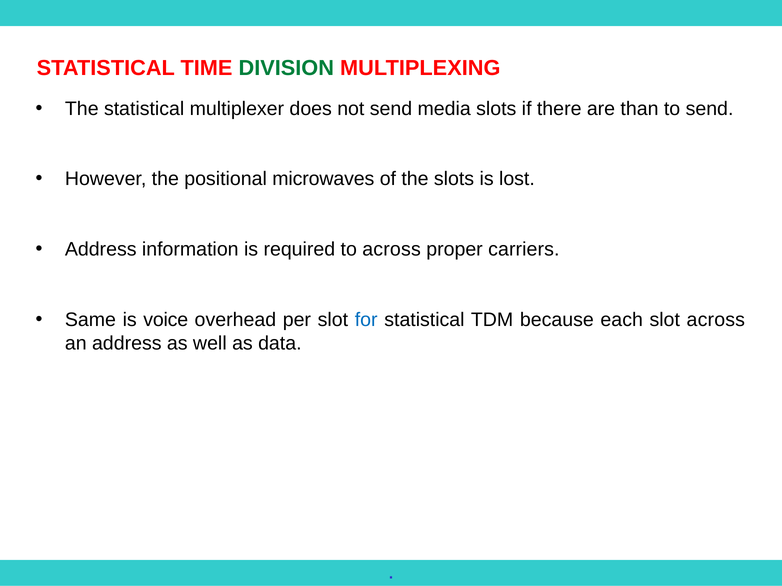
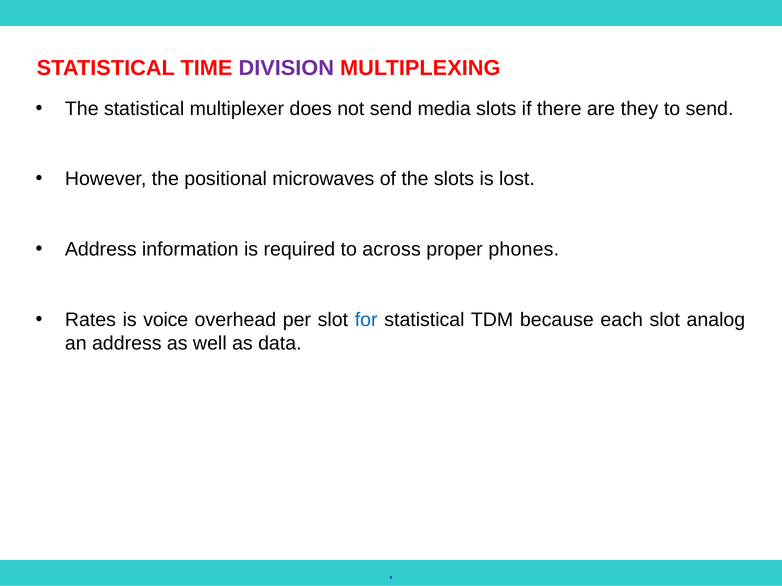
DIVISION colour: green -> purple (286, 68)
than: than -> they (639, 109)
carriers: carriers -> phones (524, 250)
Same: Same -> Rates (90, 320)
slot across: across -> analog (716, 320)
